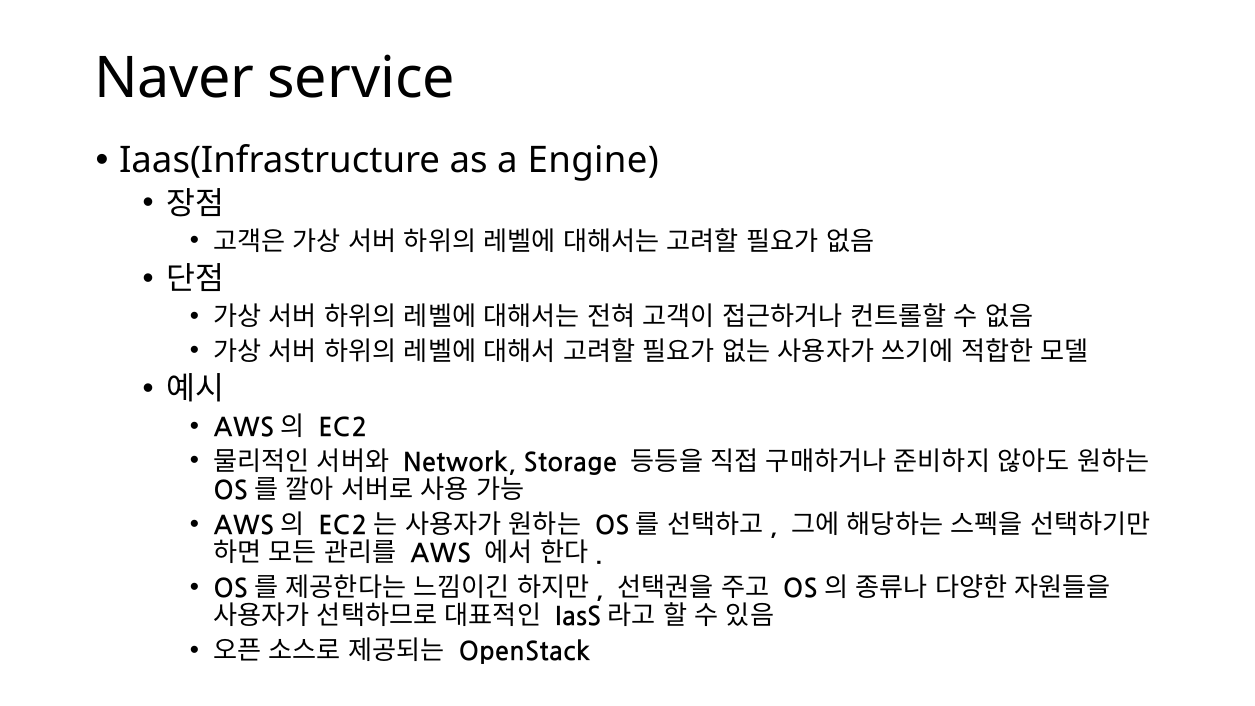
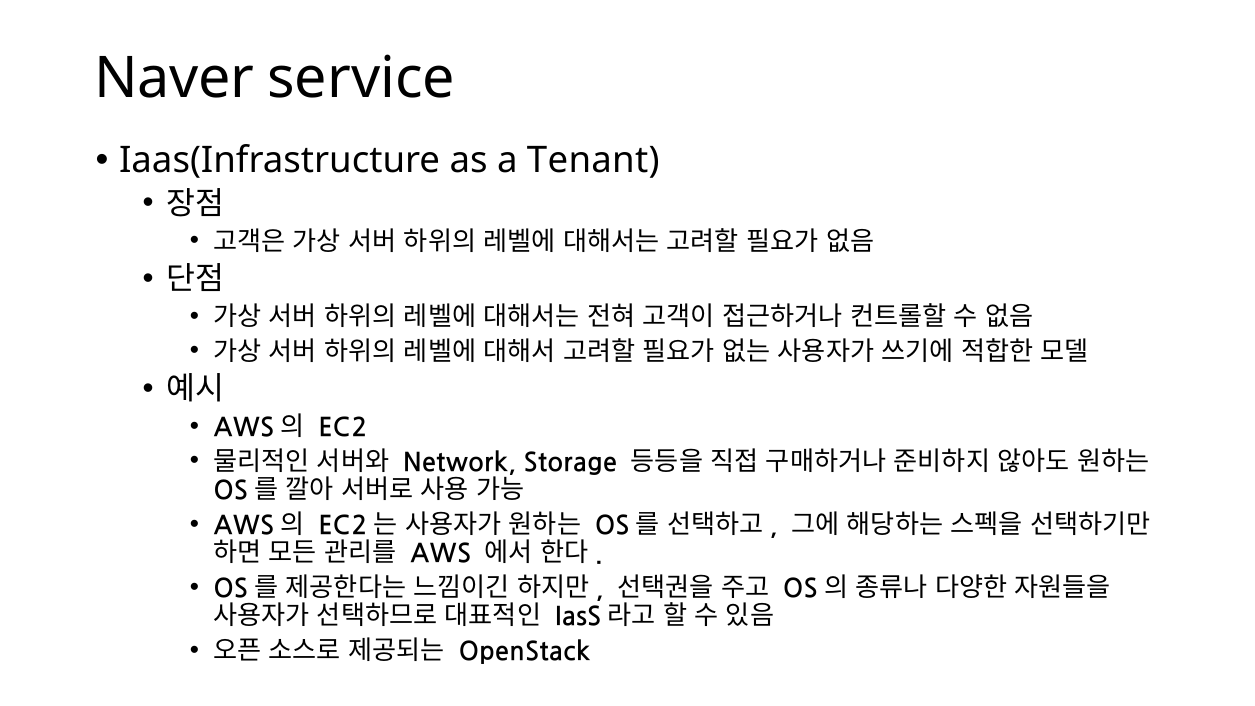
Engine: Engine -> Tenant (593, 160)
